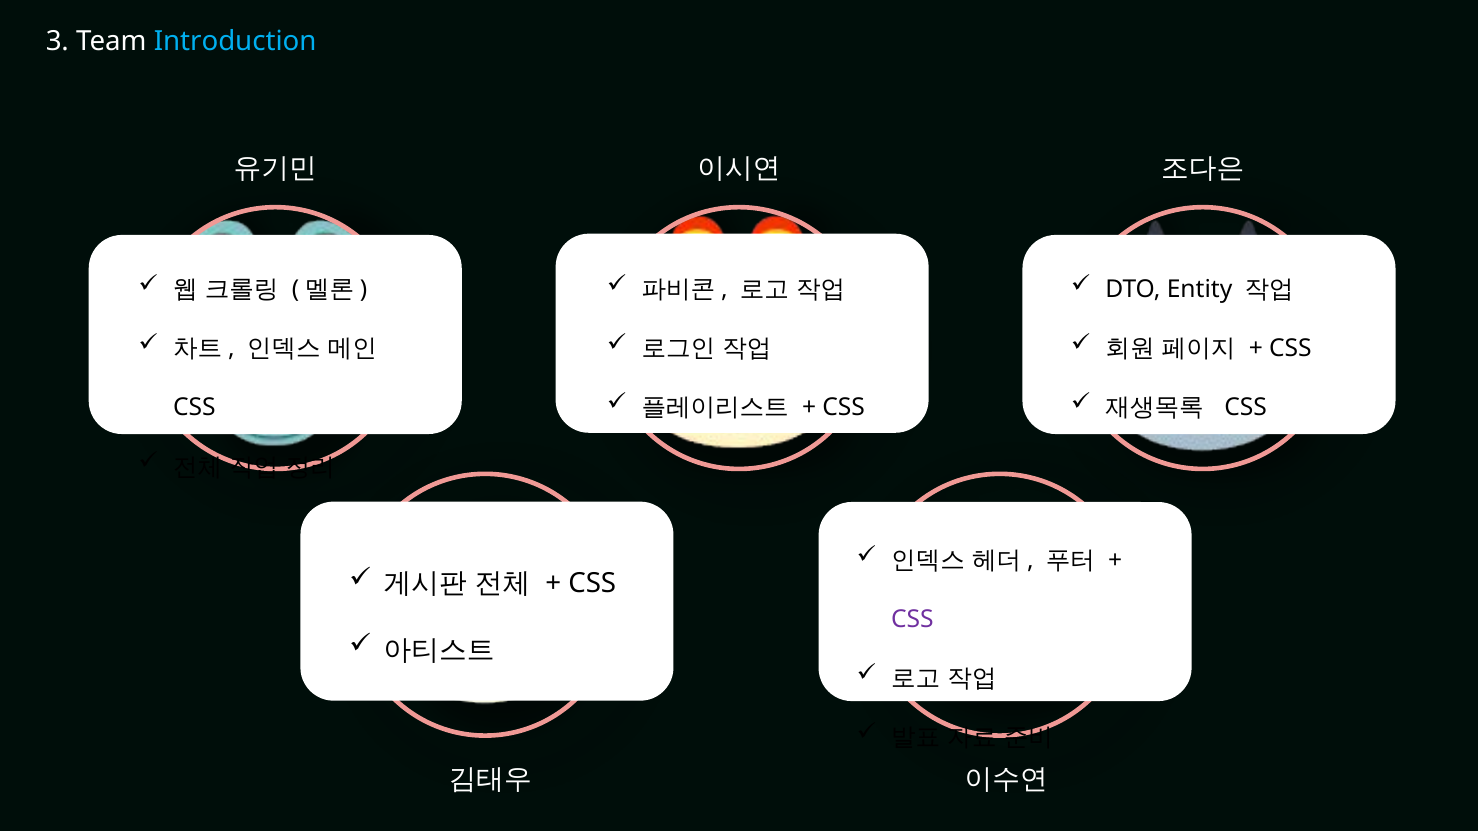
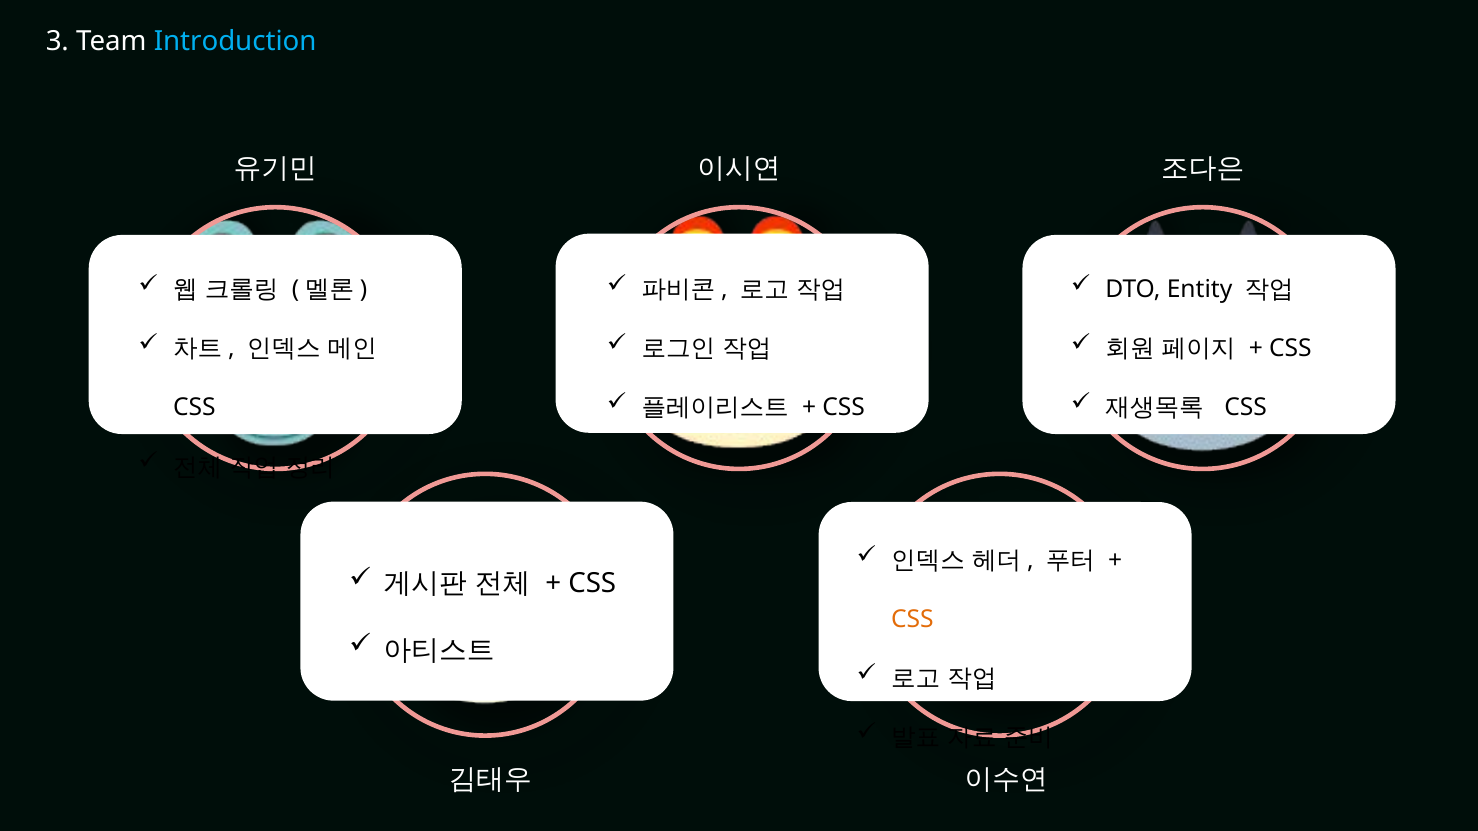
CSS colour: purple -> orange (912, 619)
